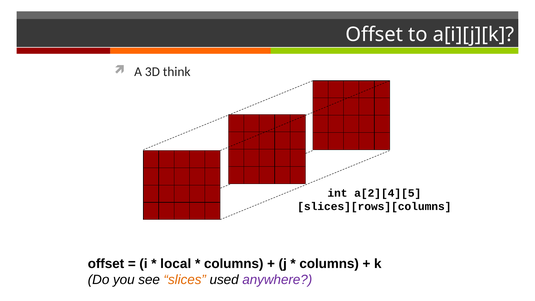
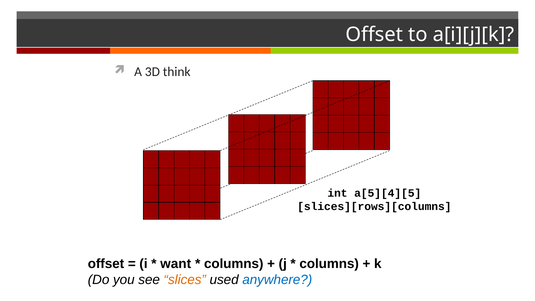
a[2][4][5: a[2][4][5 -> a[5][4][5 (388, 193)
local: local -> want (176, 264)
anywhere colour: purple -> blue (277, 280)
